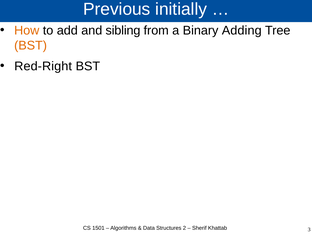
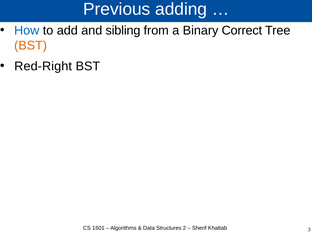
initially: initially -> adding (181, 9)
How colour: orange -> blue (27, 30)
Adding: Adding -> Correct (242, 30)
